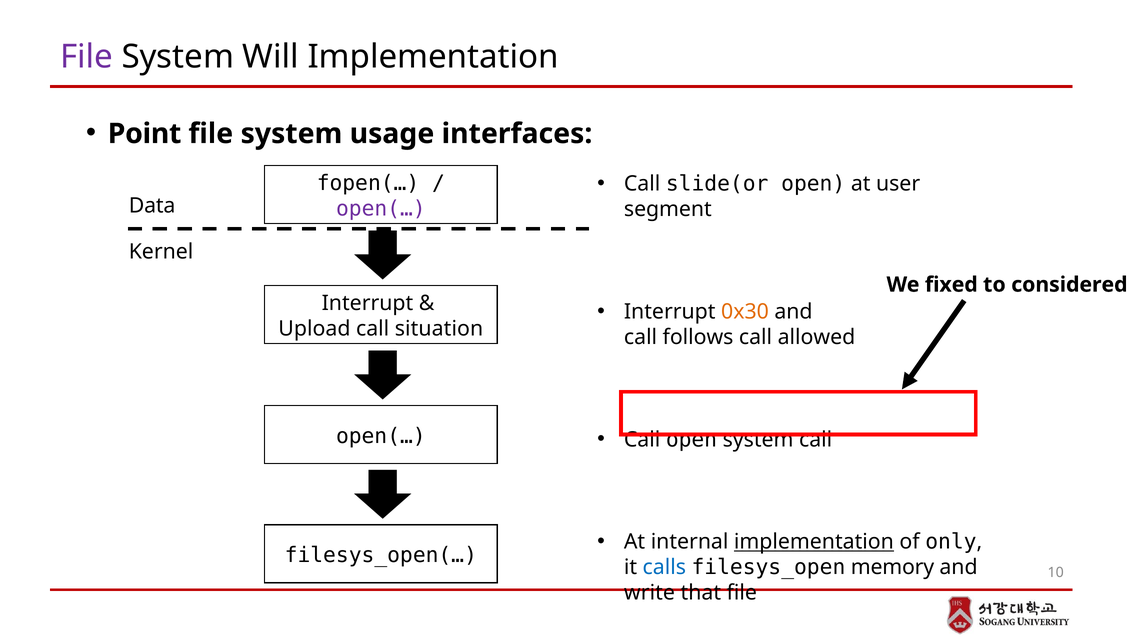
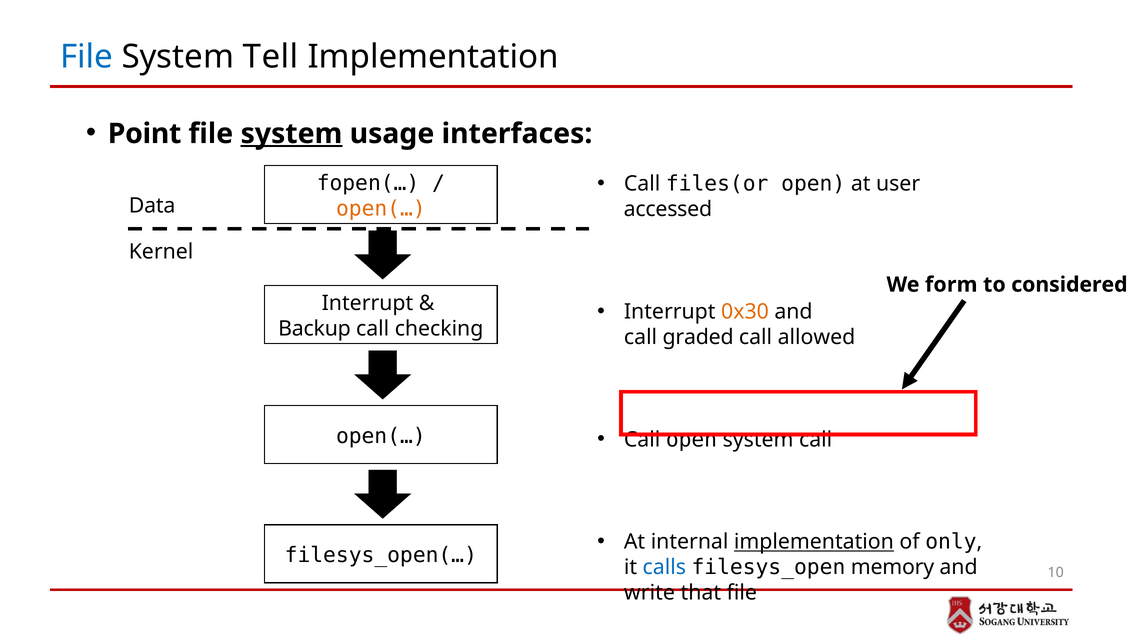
File colour: purple -> blue (87, 57)
Will: Will -> Tell (271, 57)
system underline: none -> present (291, 134)
slide(or: slide(or -> files(or (717, 184)
open(… colour: purple -> orange (381, 209)
segment: segment -> accessed (668, 209)
fixed: fixed -> form (951, 285)
Upload: Upload -> Backup (315, 329)
situation: situation -> checking (439, 329)
follows: follows -> graded (698, 337)
